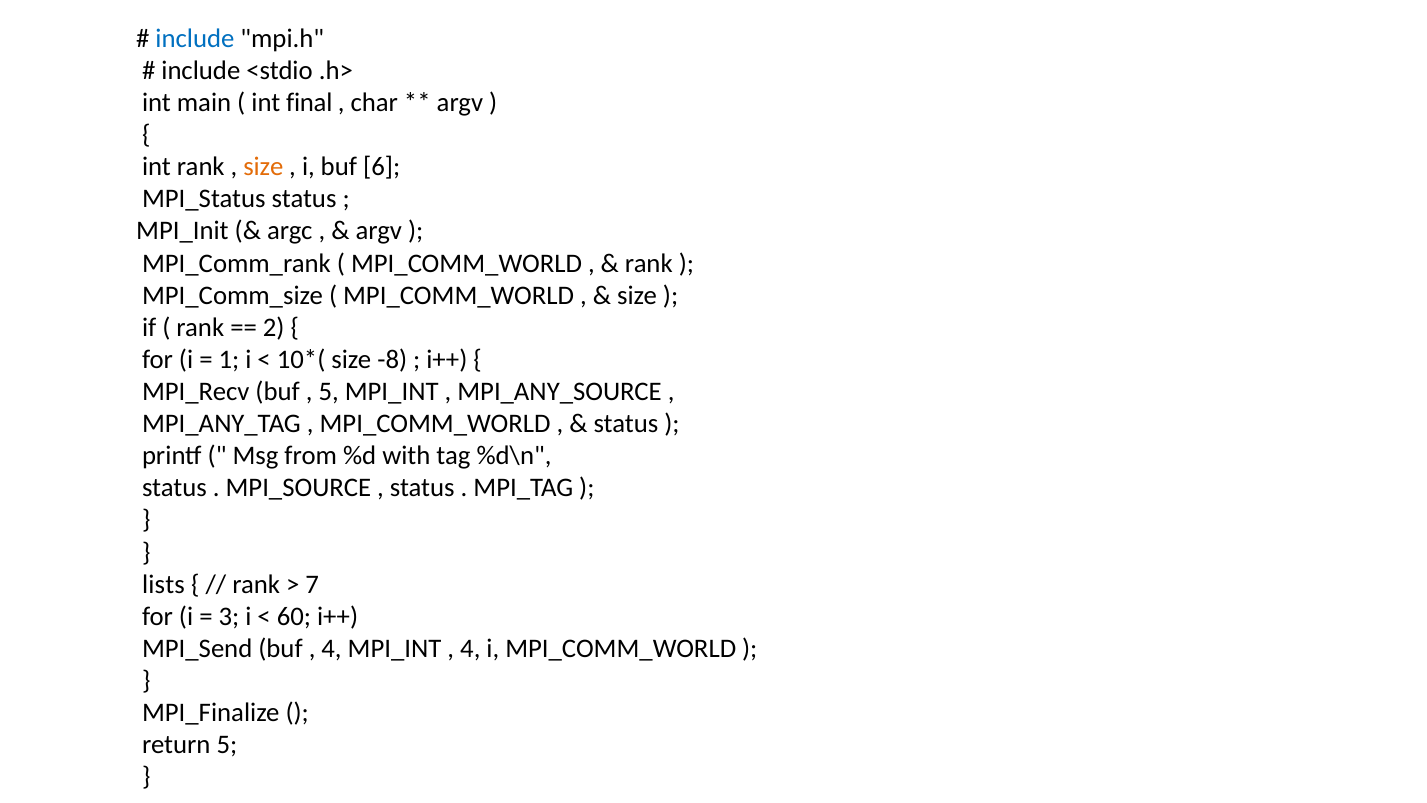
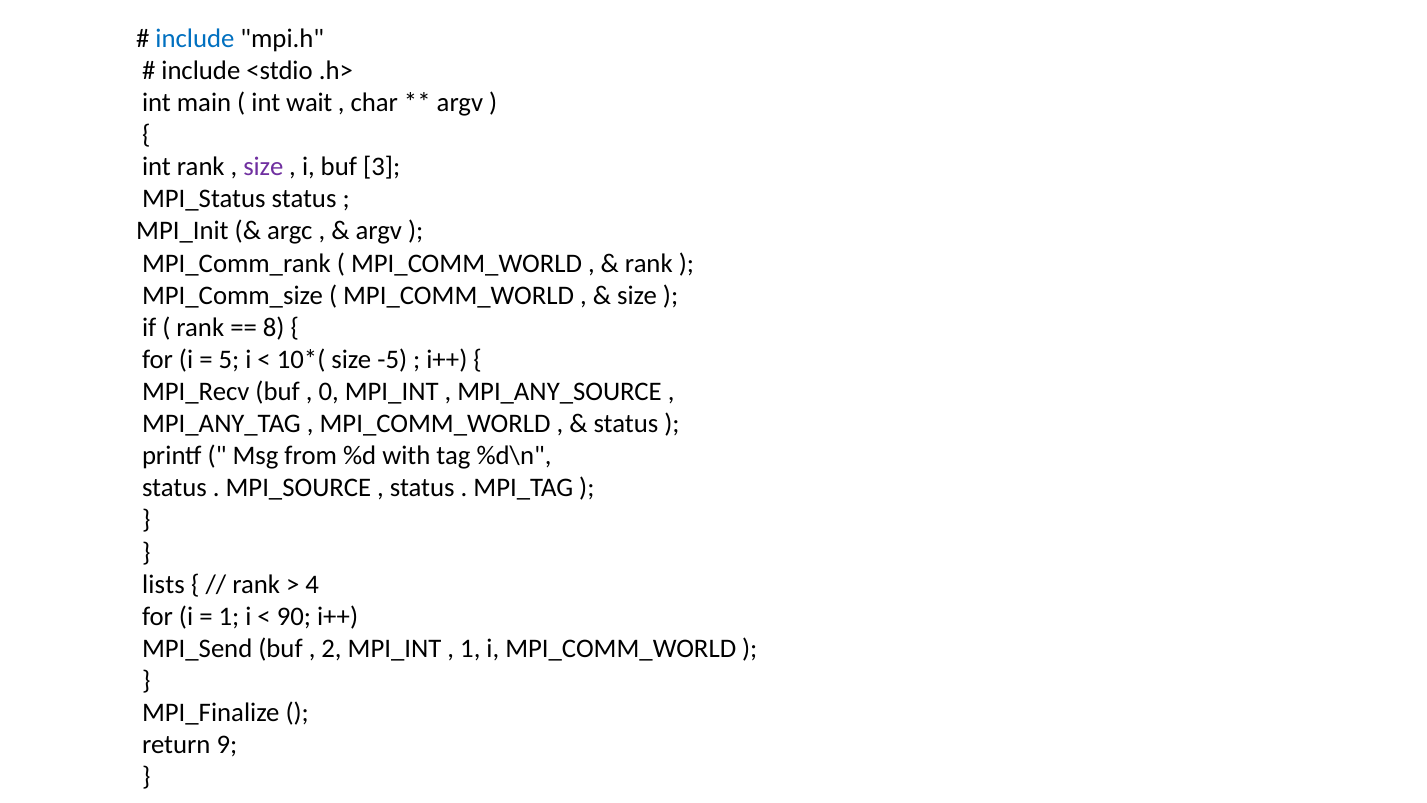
final: final -> wait (309, 103)
size colour: orange -> purple (263, 167)
6: 6 -> 3 (382, 167)
2: 2 -> 8 (274, 327)
1: 1 -> 5 (229, 359)
-8: -8 -> -5 (392, 359)
5: 5 -> 0 (329, 391)
7: 7 -> 4 (312, 584)
3: 3 -> 1 (229, 616)
60: 60 -> 90 (294, 616)
4: 4 -> 2 (332, 648)
4: 4 -> 1 (470, 648)
return 5: 5 -> 9 (227, 745)
